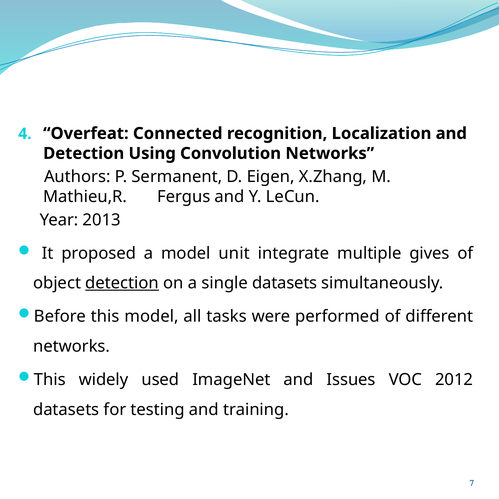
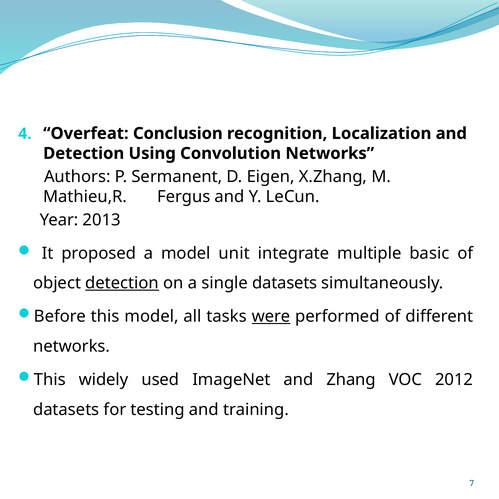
Connected: Connected -> Conclusion (178, 133)
gives: gives -> basic (429, 253)
were underline: none -> present (271, 316)
Issues: Issues -> Zhang (351, 380)
